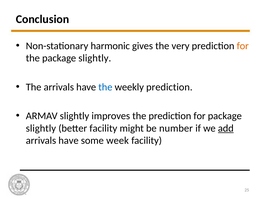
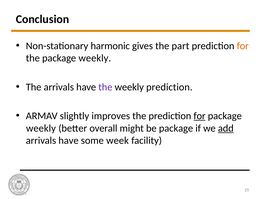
very: very -> part (180, 46)
the package slightly: slightly -> weekly (95, 58)
the colour: blue -> purple (105, 87)
for underline: none -> present (200, 116)
slightly: slightly -> weekly (41, 128)
better facility: facility -> overall (103, 128)
be number: number -> package (176, 128)
